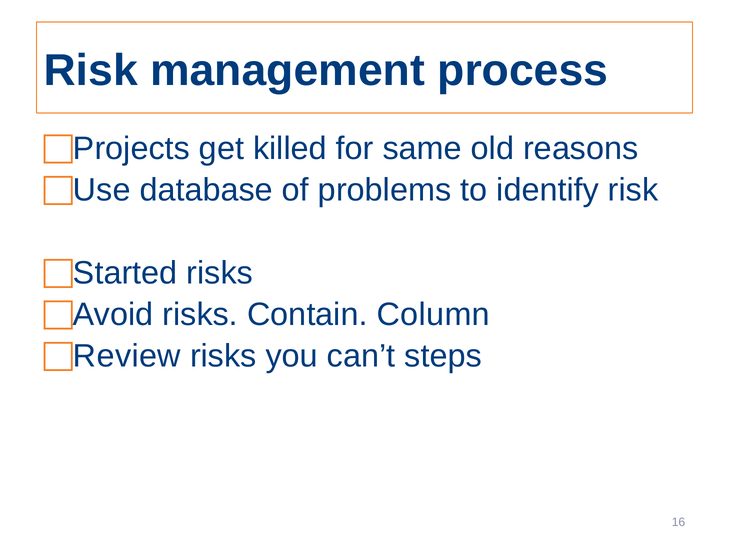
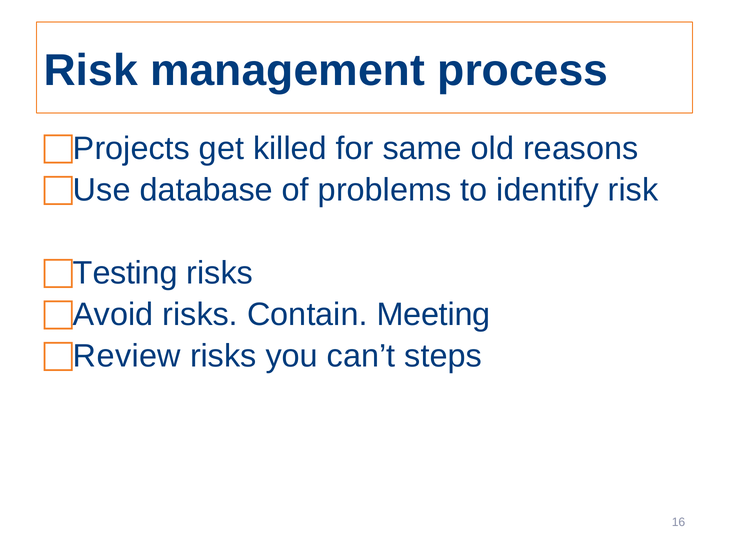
Started: Started -> Testing (125, 273)
Column: Column -> Meeting (434, 315)
